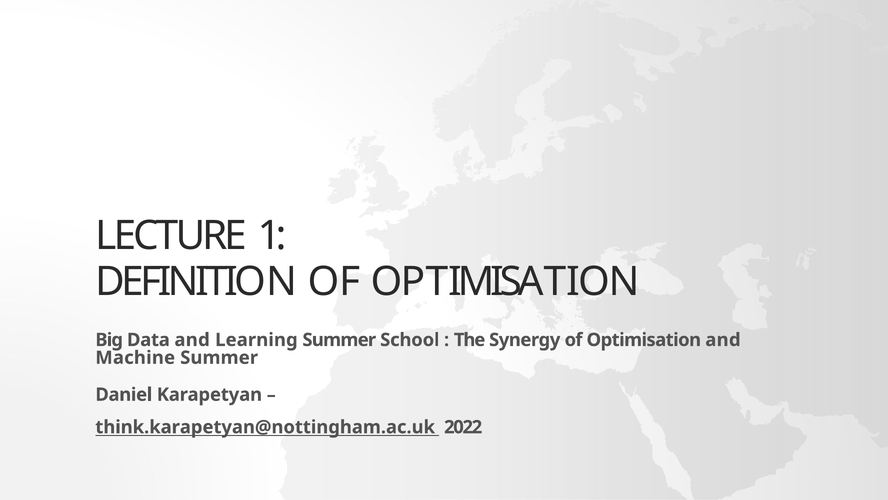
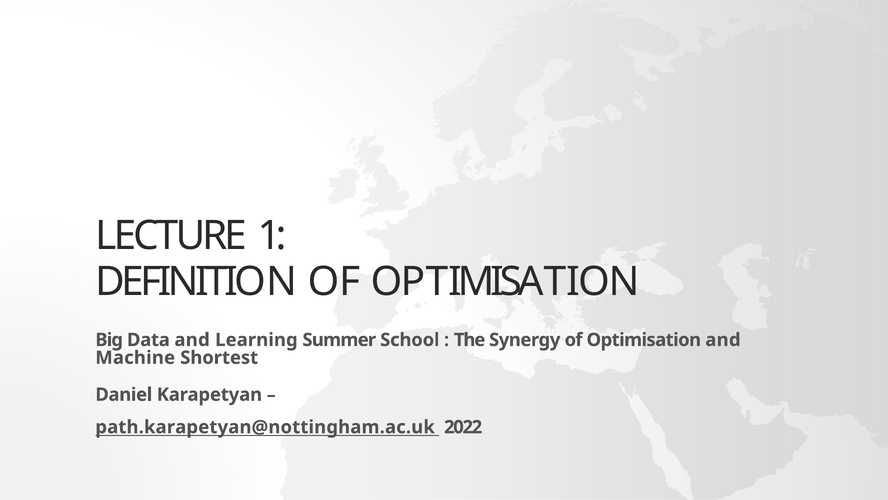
Machine Summer: Summer -> Shortest (219, 357)
think.karapetyan@nottingham.ac.uk: think.karapetyan@nottingham.ac.uk -> path.karapetyan@nottingham.ac.uk (265, 427)
